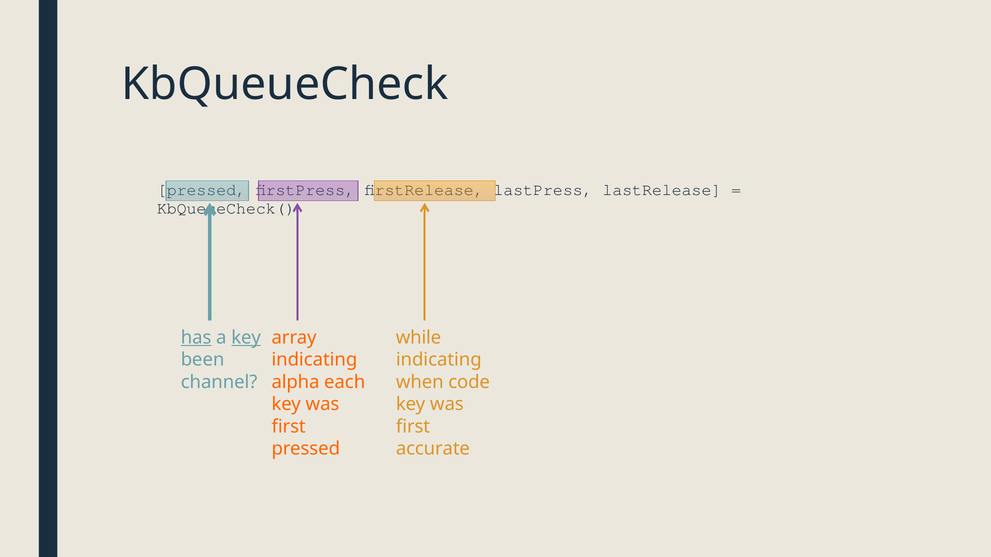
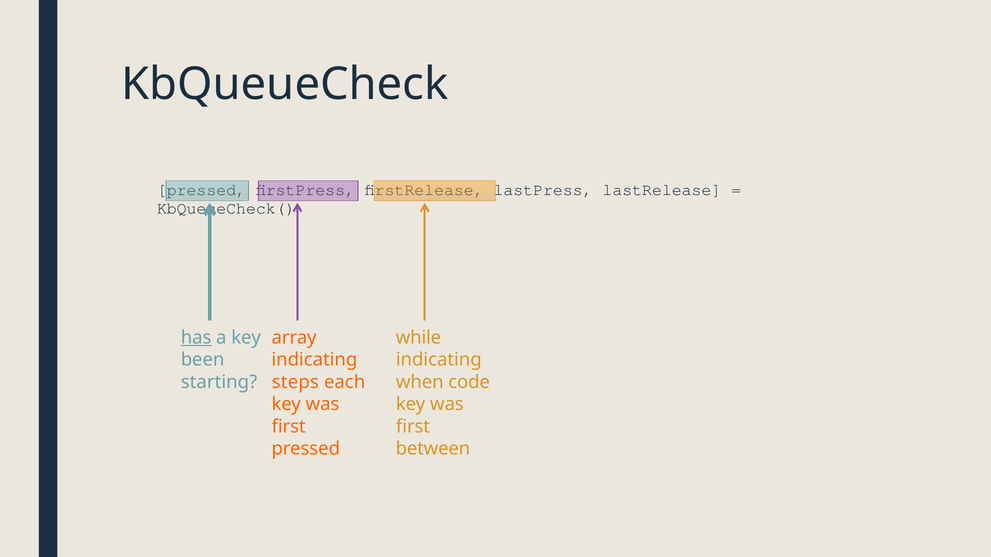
key underline: present -> none (246, 338)
channel: channel -> starting (219, 382)
alpha: alpha -> steps (295, 382)
accurate: accurate -> between (433, 449)
